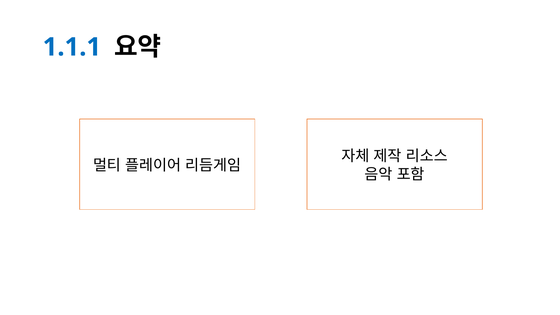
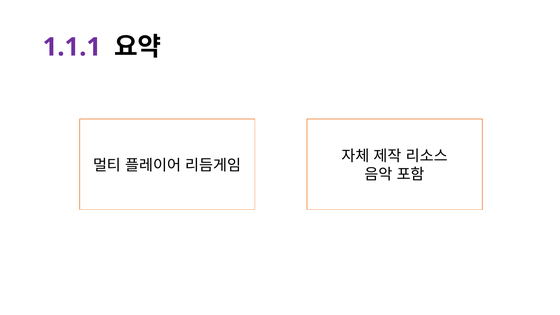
1.1.1 colour: blue -> purple (72, 47)
